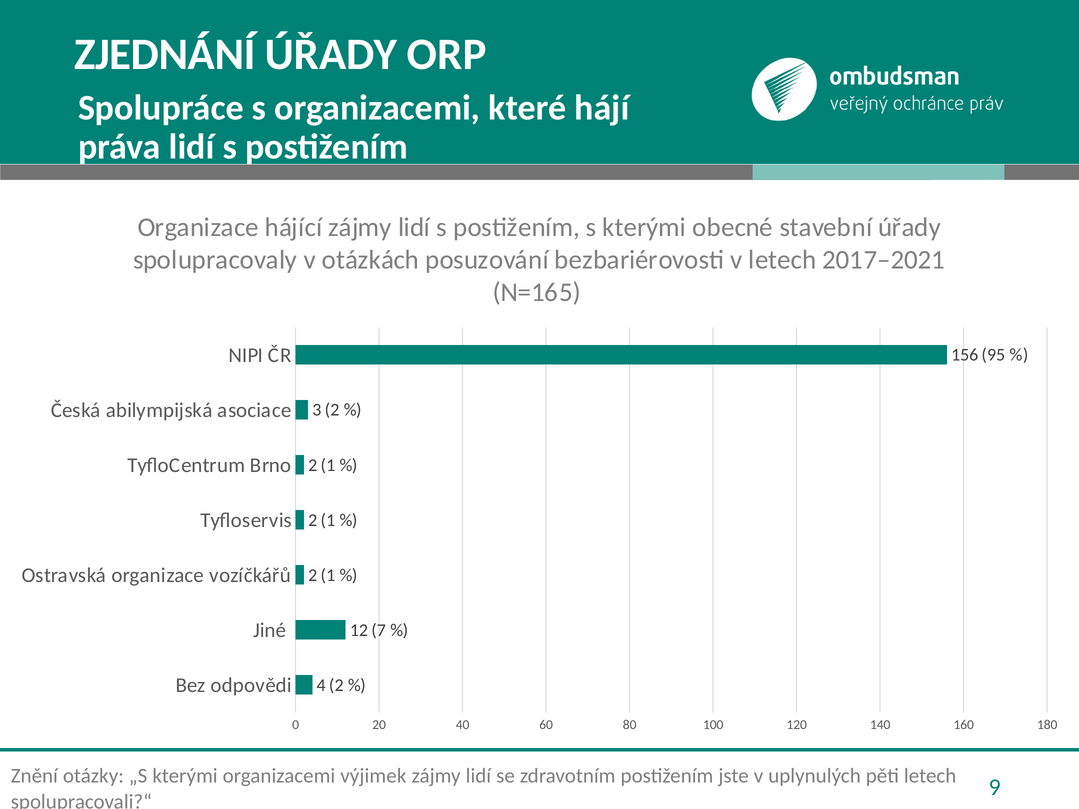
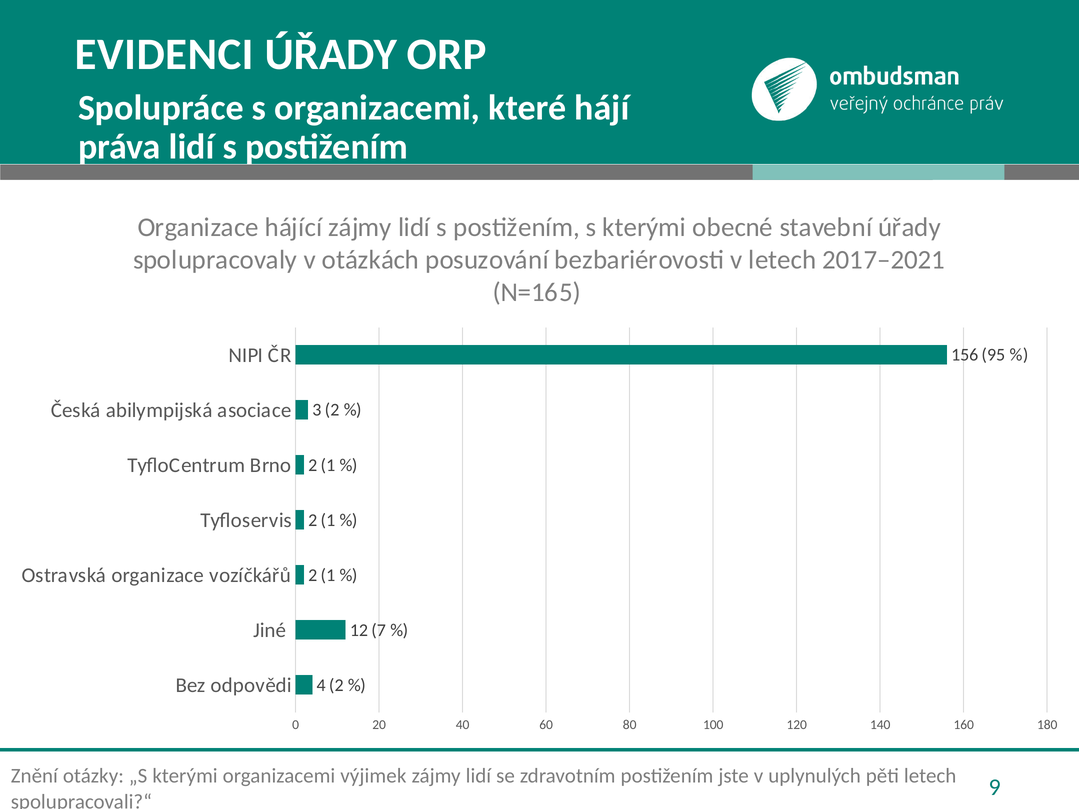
ZJEDNÁNÍ: ZJEDNÁNÍ -> EVIDENCI (164, 54)
